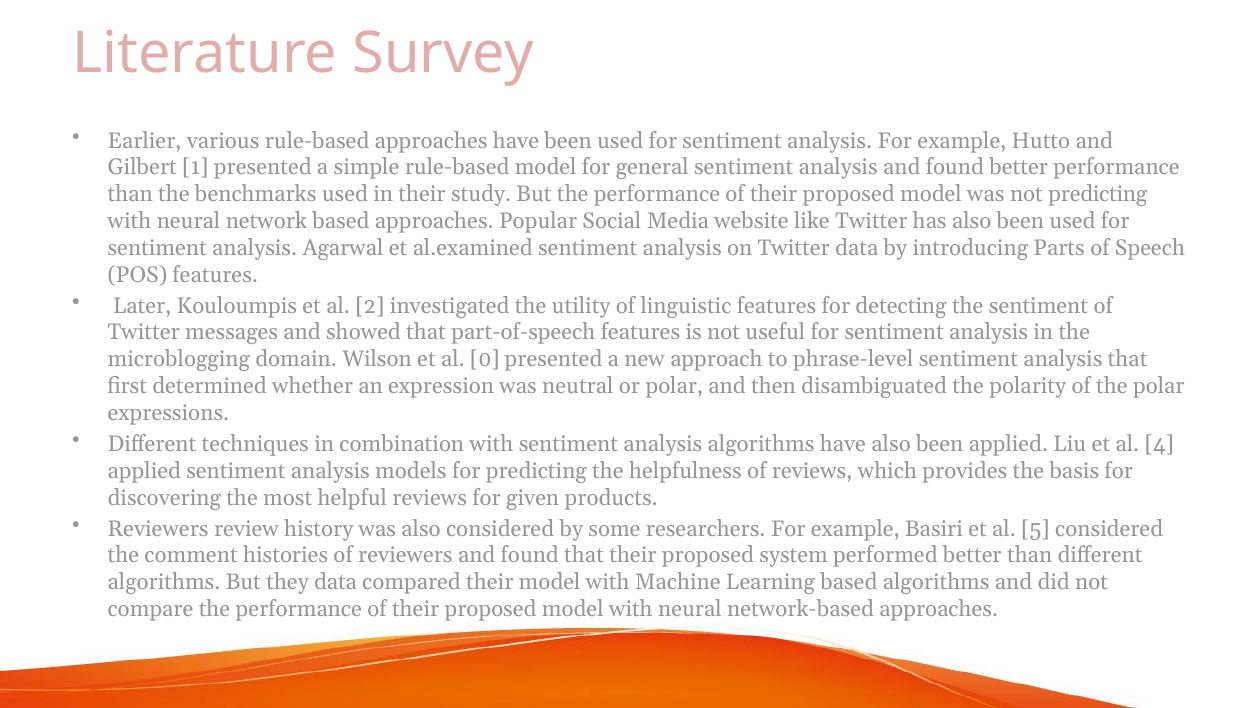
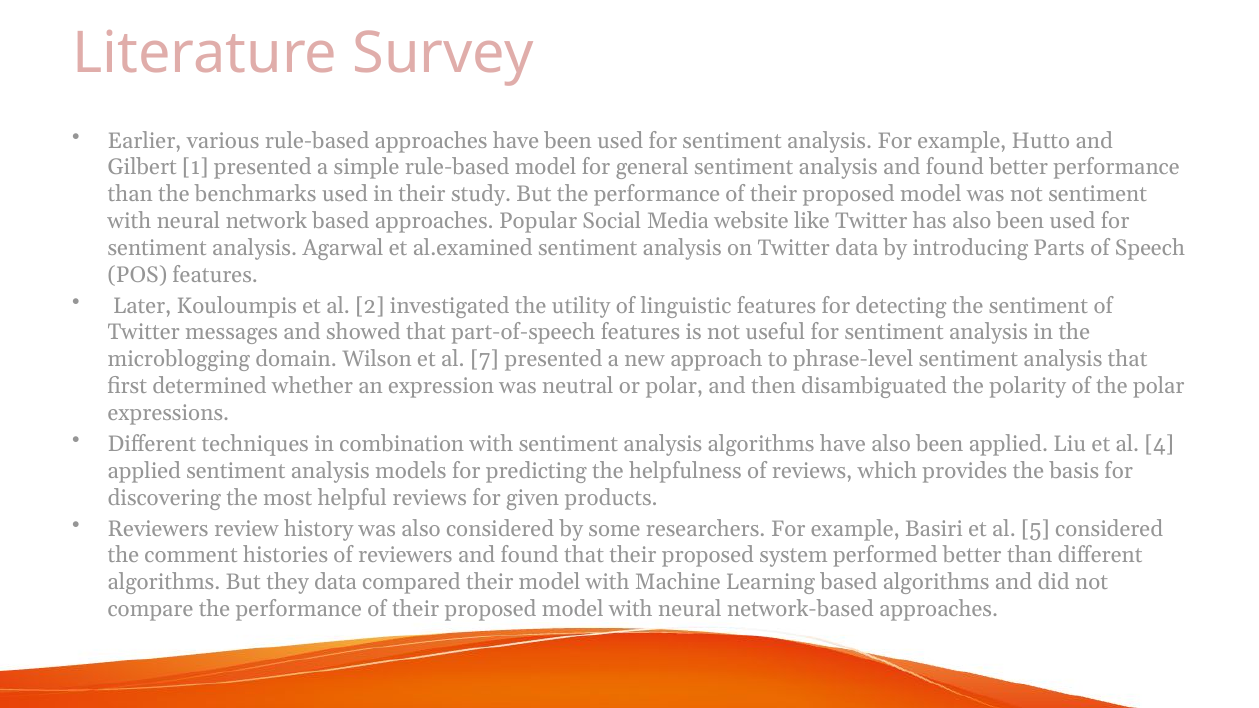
not predicting: predicting -> sentiment (1098, 194)
0: 0 -> 7 (485, 359)
